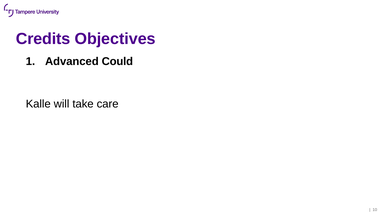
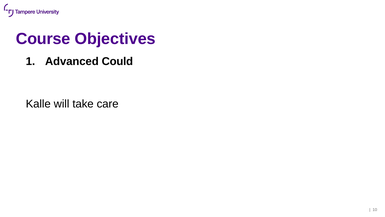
Credits: Credits -> Course (43, 39)
